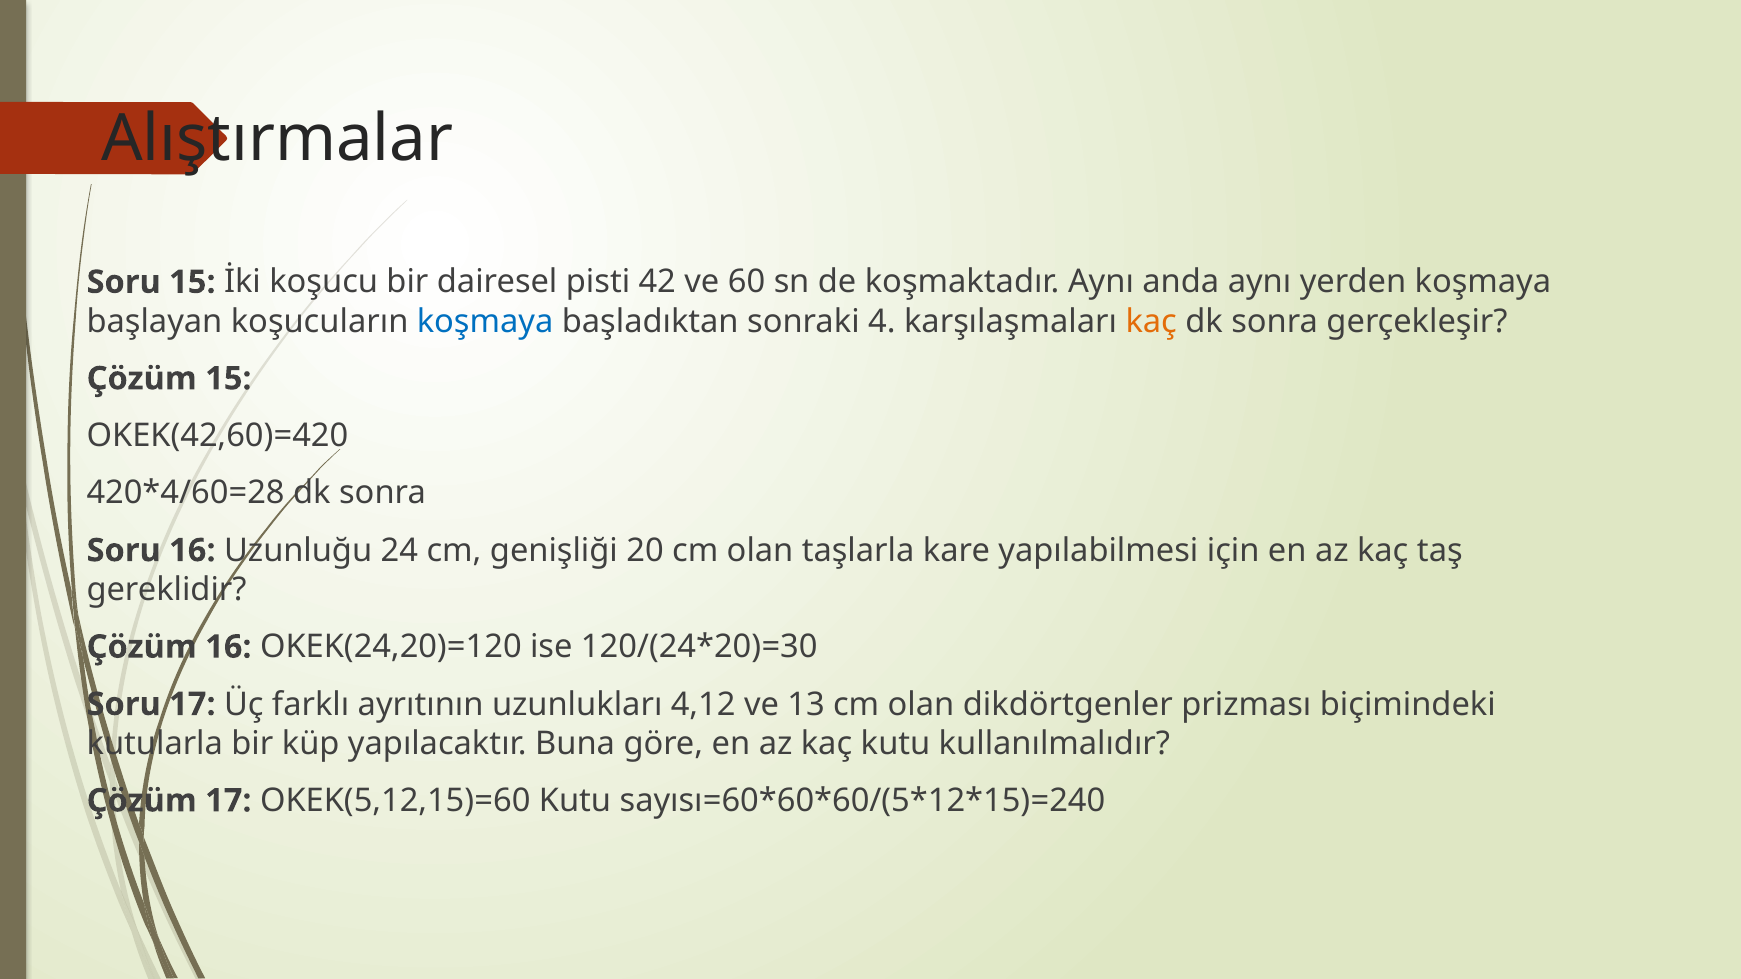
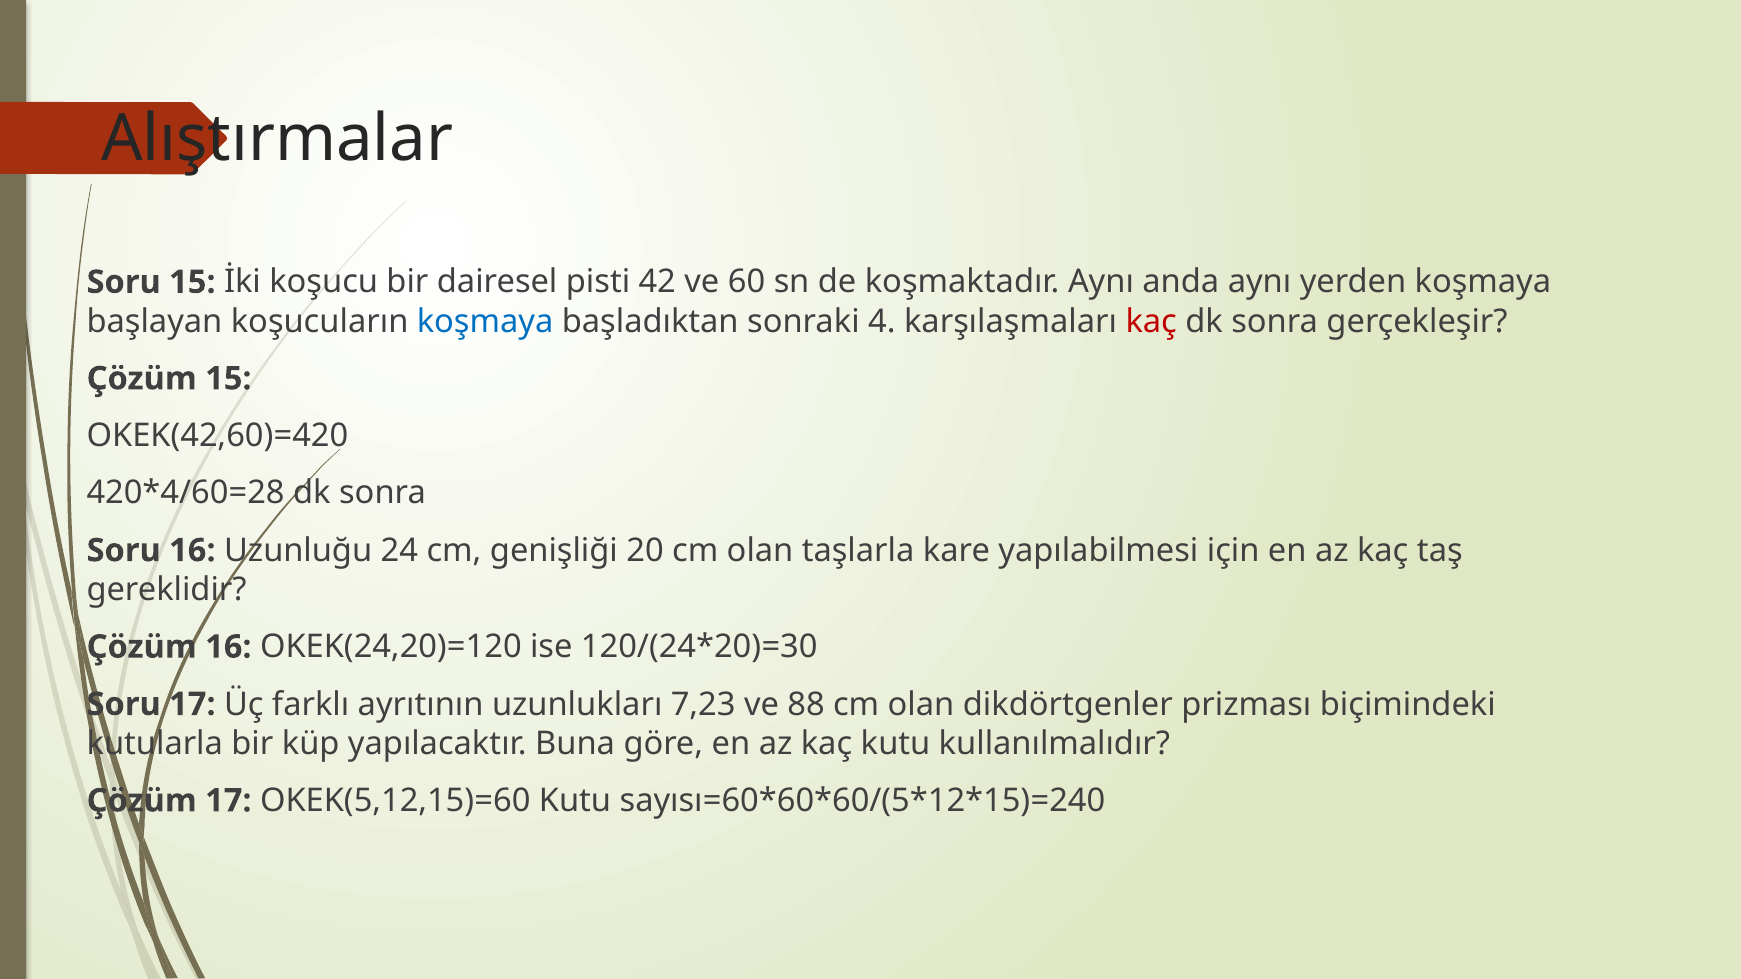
kaç colour: orange -> red (1151, 321)
4,12: 4,12 -> 7,23 (703, 704)
13: 13 -> 88 (806, 704)
